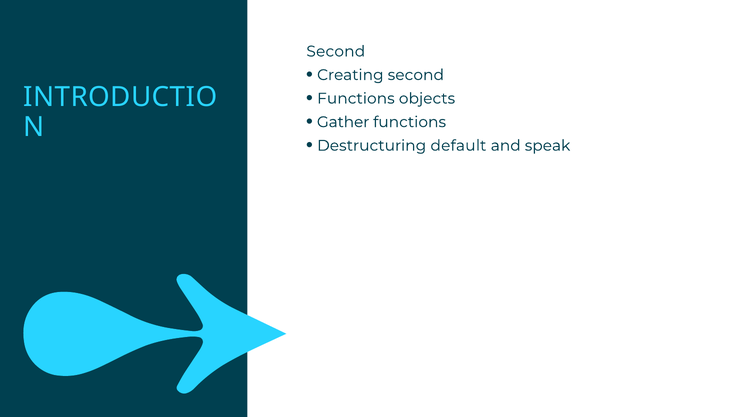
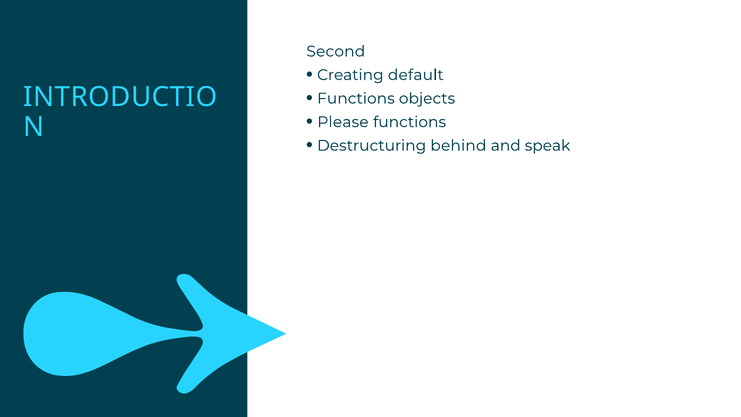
Creating second: second -> default (416, 75)
Gather: Gather -> Please (343, 122)
default: default -> behind (458, 146)
